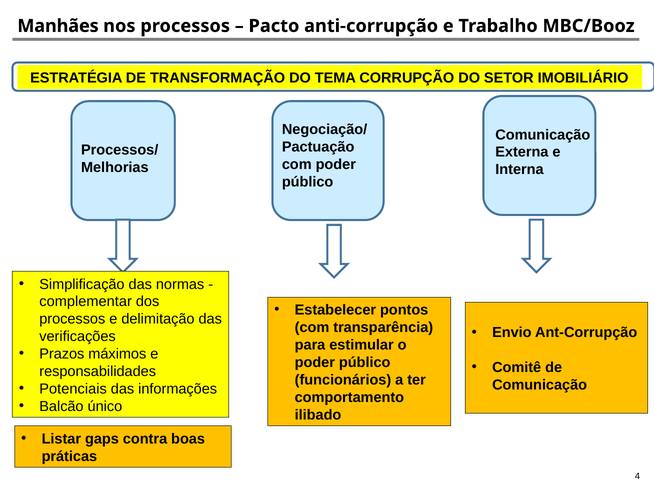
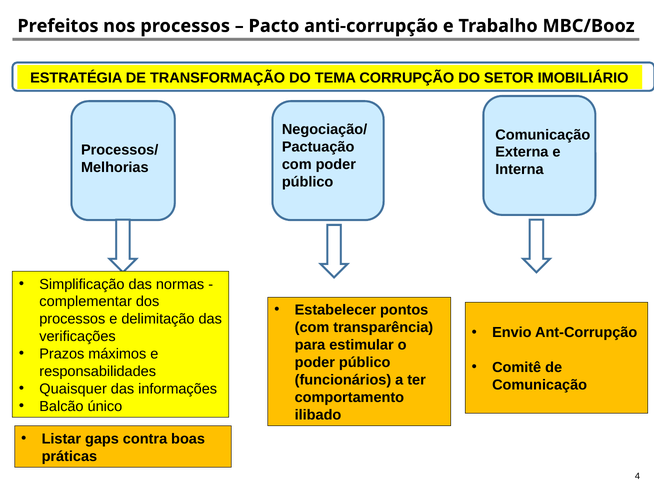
Manhães: Manhães -> Prefeitos (58, 26)
Potenciais: Potenciais -> Quaisquer (73, 389)
